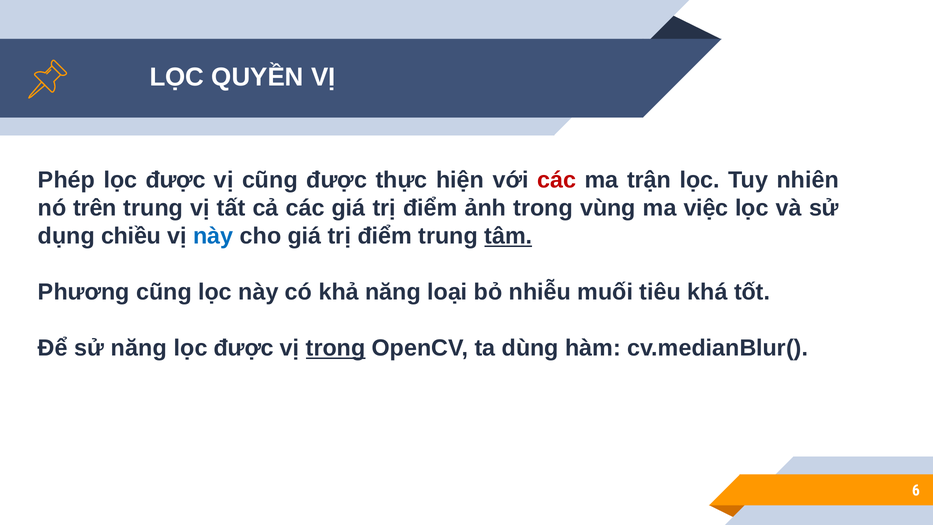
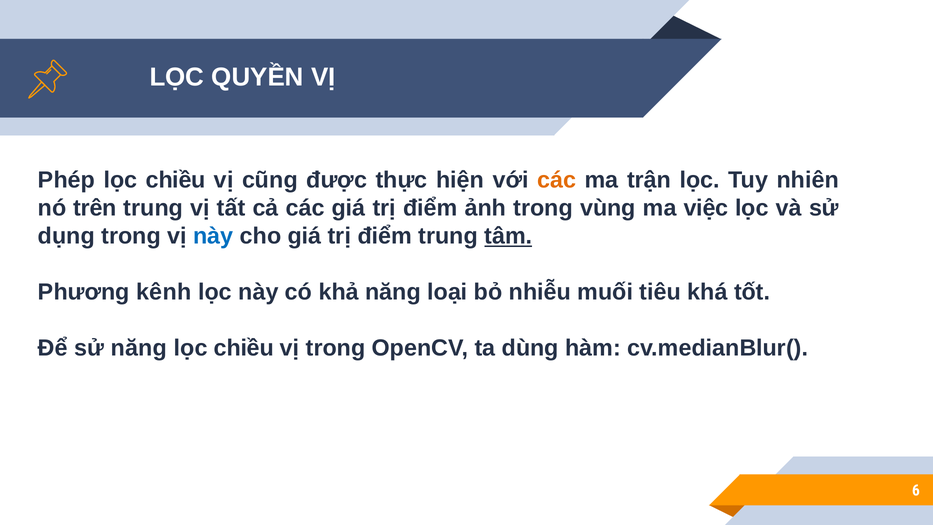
Phép lọc được: được -> chiều (176, 180)
các colour: red -> orange (557, 180)
dụng chiều: chiều -> trong (131, 236)
Phương cũng: cũng -> kênh (164, 292)
được: được -> chiều (244, 348)
trong underline: present -> none (336, 348)
